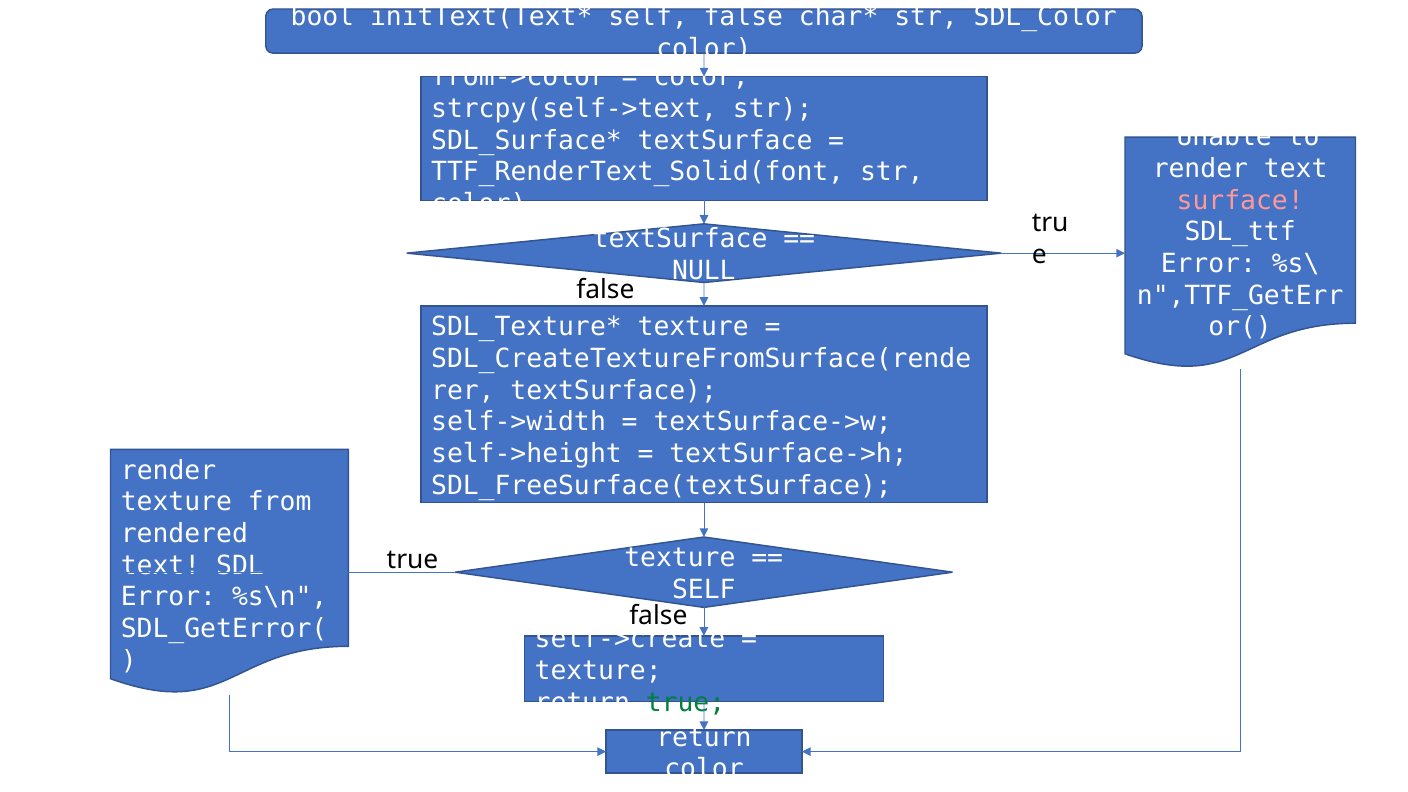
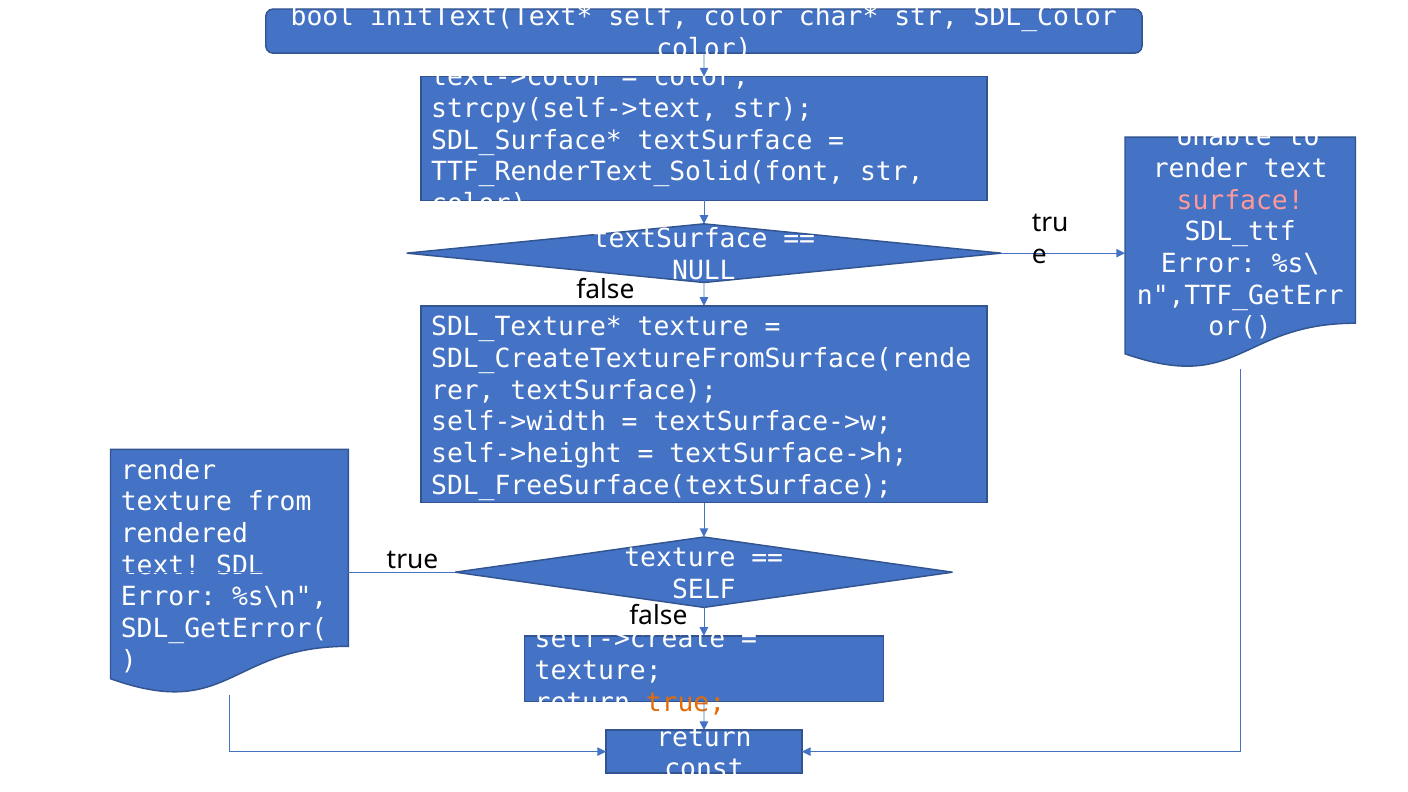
self false: false -> color (743, 17)
from->color: from->color -> text->color (519, 77)
true colour: green -> orange (686, 702)
color: color -> const (704, 769)
